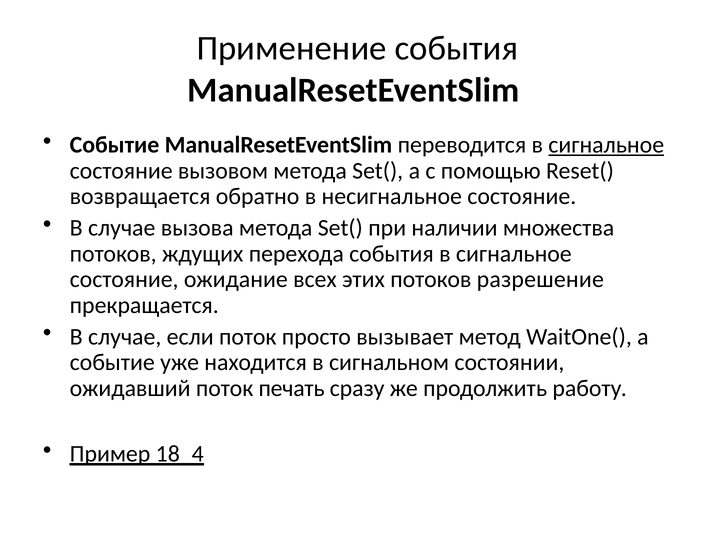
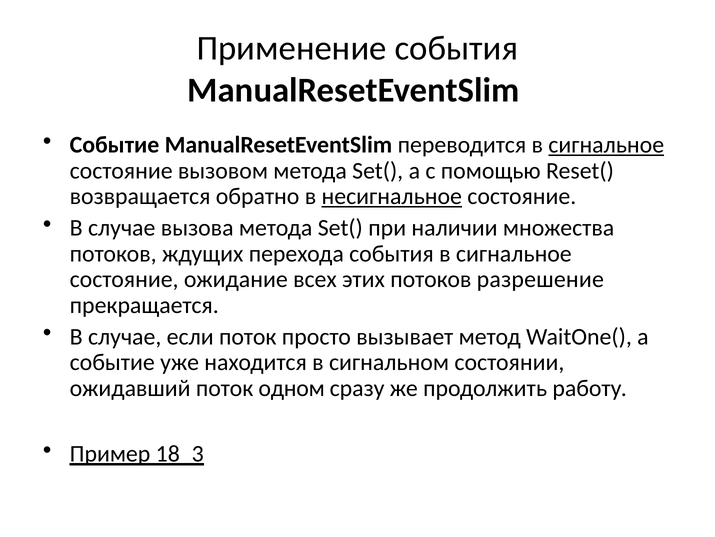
несигнальное underline: none -> present (392, 196)
печать: печать -> одном (292, 388)
18_4: 18_4 -> 18_3 (180, 453)
